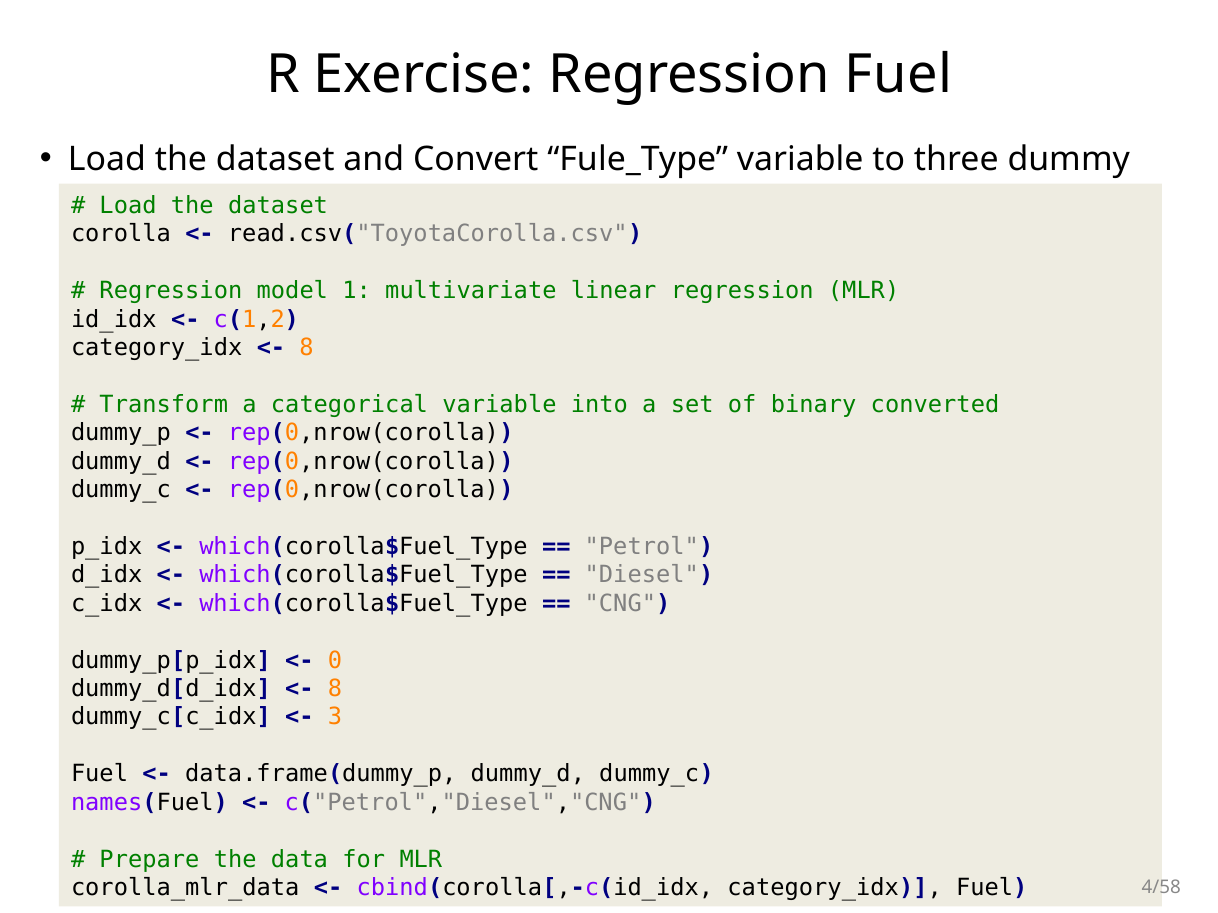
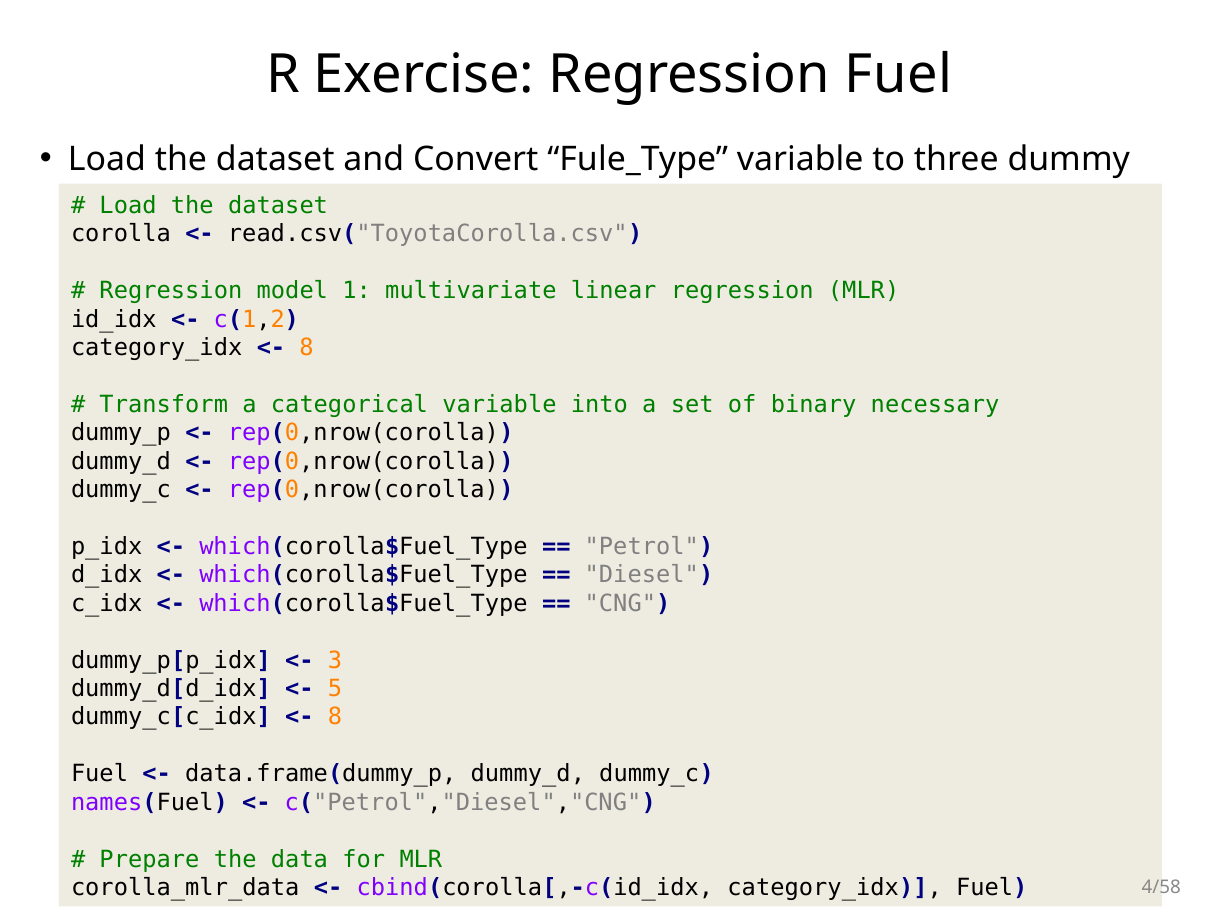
converted: converted -> necessary (935, 405)
0: 0 -> 3 (335, 661)
8: 8 -> 5 (335, 689)
3: 3 -> 8 (335, 718)
